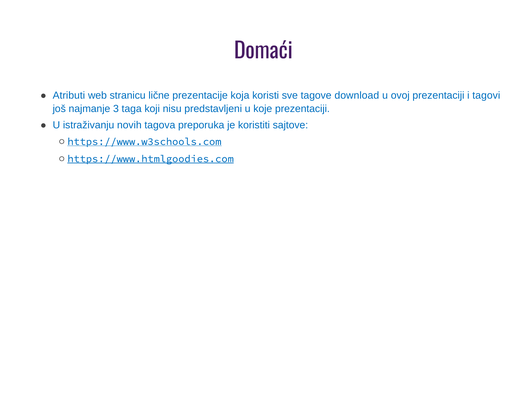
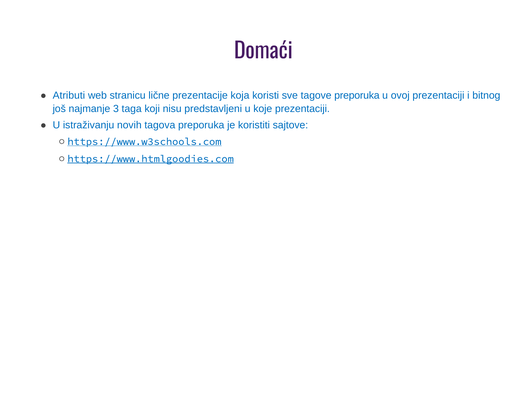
tagove download: download -> preporuka (357, 96)
tagovi: tagovi -> bitnog (486, 96)
